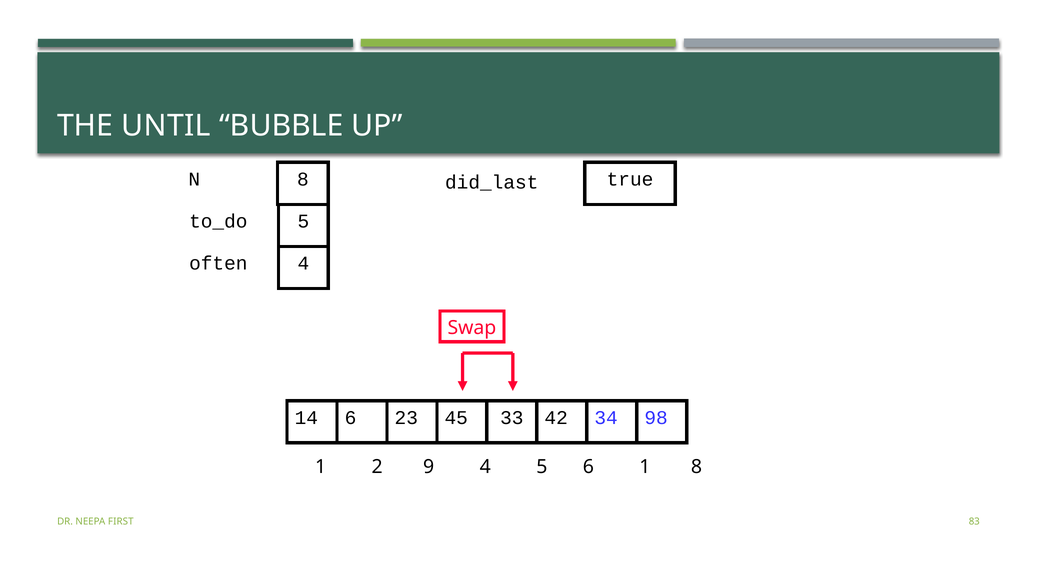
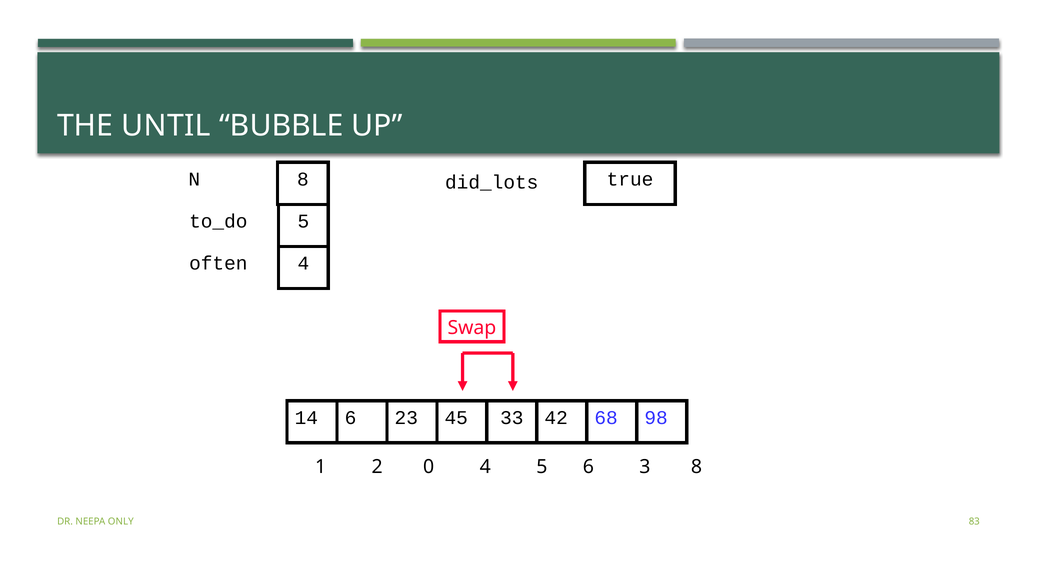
did_last: did_last -> did_lots (492, 183)
34: 34 -> 68 (606, 418)
9: 9 -> 0 (429, 467)
6 1: 1 -> 3 (645, 467)
FIRST: FIRST -> ONLY (121, 522)
